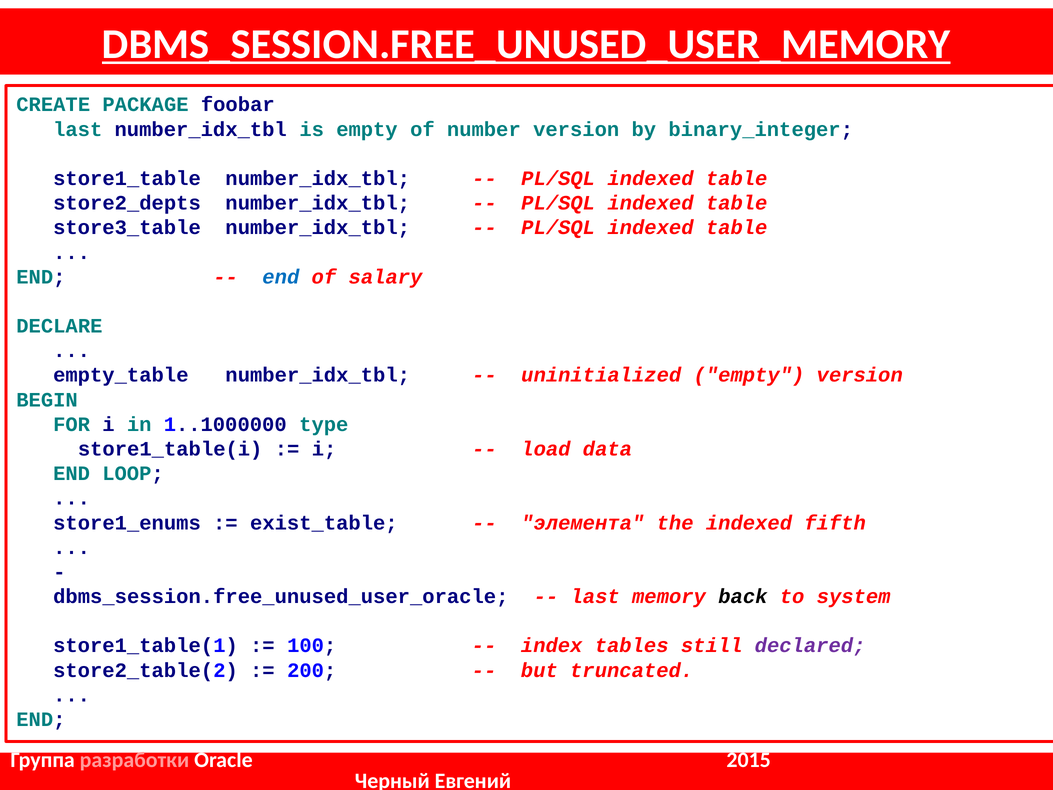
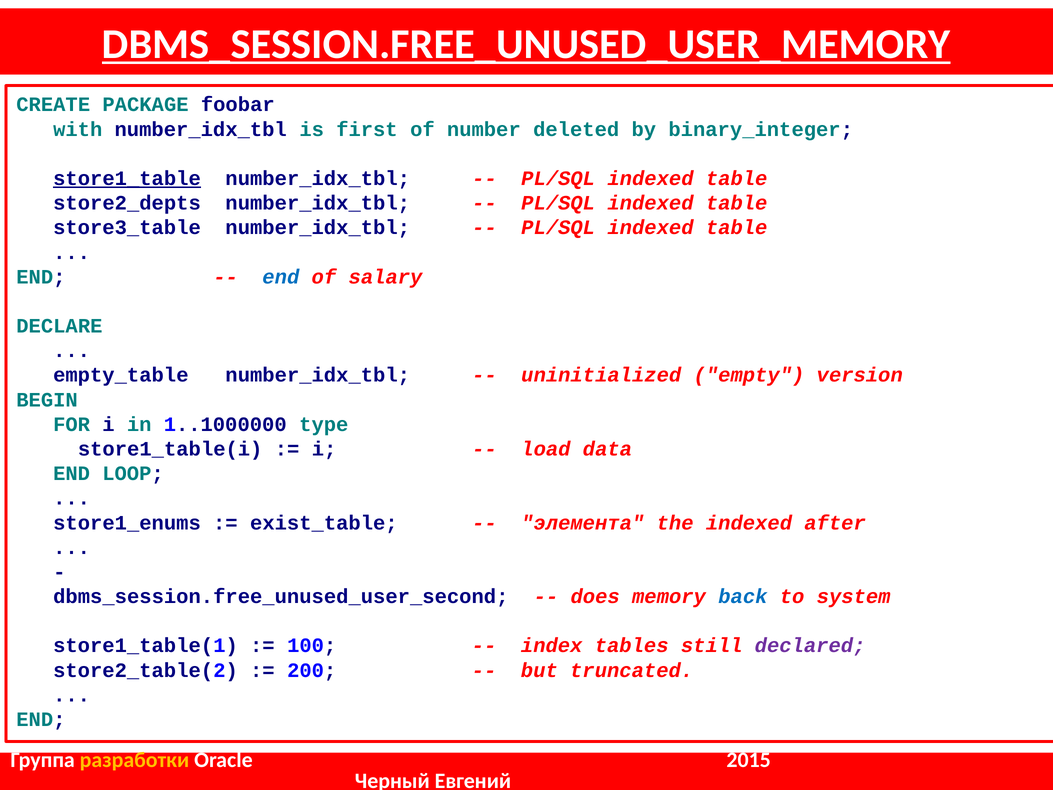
last: last -> with (78, 129)
empty: empty -> first (367, 129)
number version: version -> deleted (576, 129)
store1_table underline: none -> present (127, 178)
fifth: fifth -> after (835, 523)
dbms_session.free_unused_user_oracle: dbms_session.free_unused_user_oracle -> dbms_session.free_unused_user_second (281, 596)
last: last -> does (595, 596)
back colour: black -> blue (743, 596)
разработки colour: pink -> yellow (134, 760)
